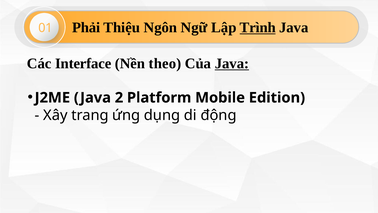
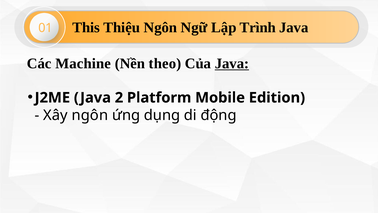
Phải: Phải -> This (86, 27)
Trình underline: present -> none (258, 27)
Interface: Interface -> Machine (83, 63)
Xây trang: trang -> ngôn (90, 115)
